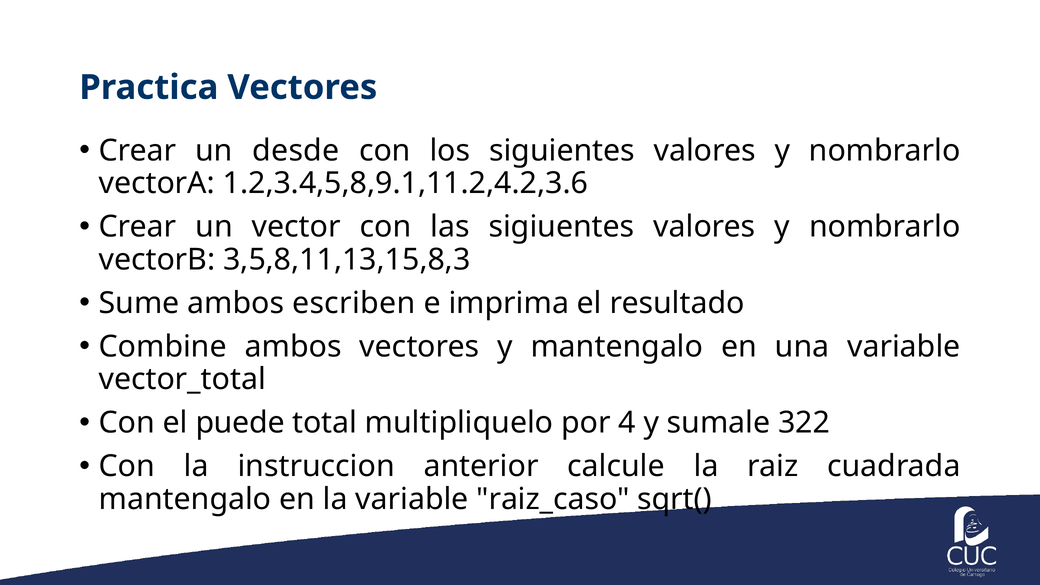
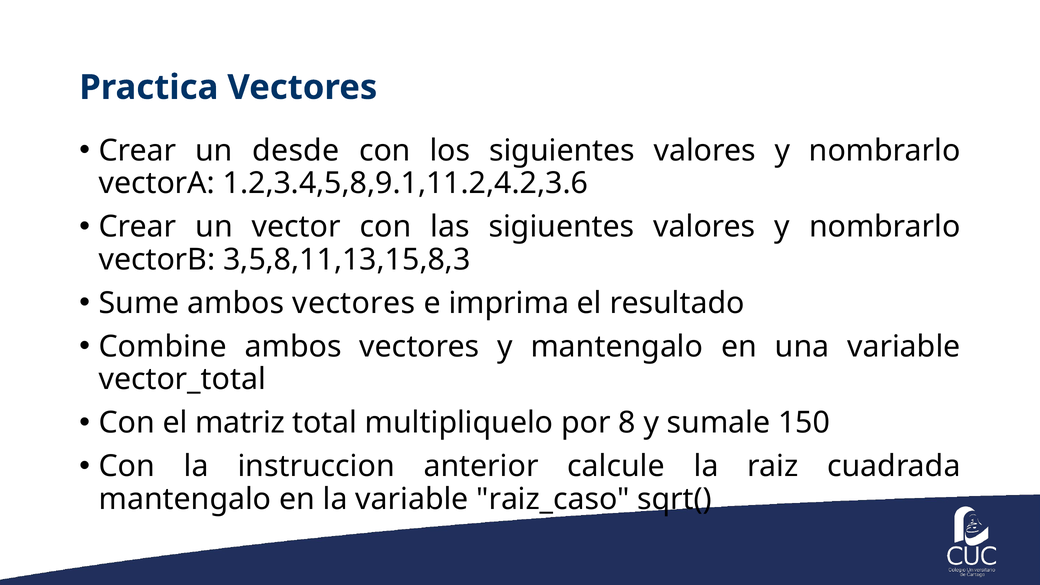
Sume ambos escriben: escriben -> vectores (354, 303)
puede: puede -> matriz (240, 423)
4: 4 -> 8 (627, 423)
322: 322 -> 150 (804, 423)
